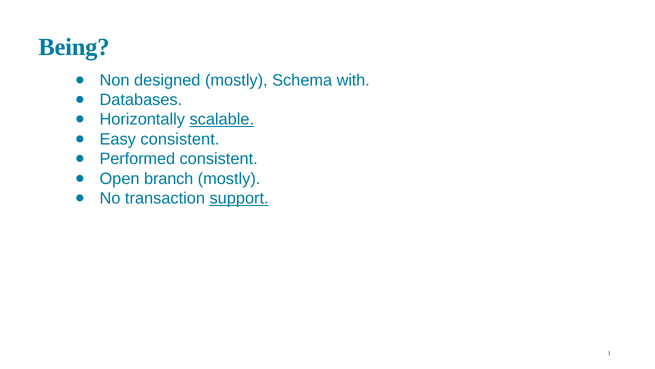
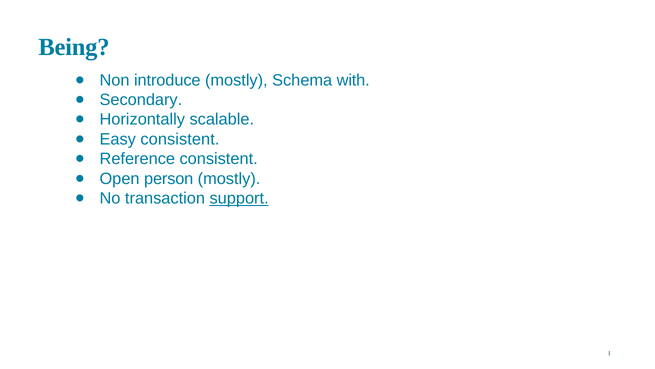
designed: designed -> introduce (167, 80)
Databases: Databases -> Secondary (141, 100)
scalable underline: present -> none (222, 119)
Performed: Performed -> Reference (137, 159)
branch: branch -> person (169, 178)
